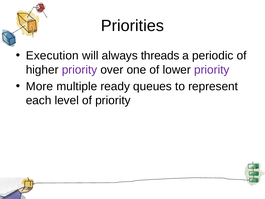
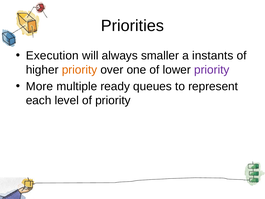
threads: threads -> smaller (160, 56)
periodic: periodic -> instants (213, 56)
priority colour: purple -> orange (80, 70)
